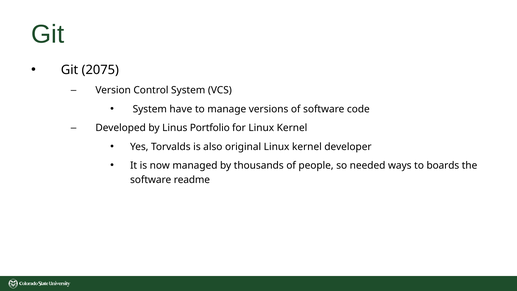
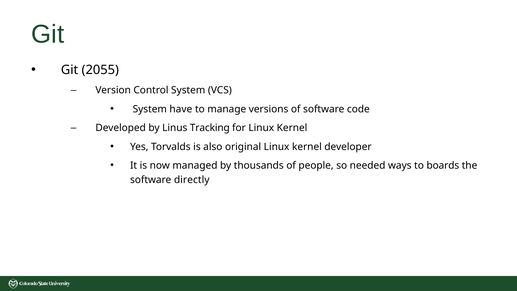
2075: 2075 -> 2055 (100, 70)
Portfolio: Portfolio -> Tracking (210, 128)
readme: readme -> directly (192, 180)
